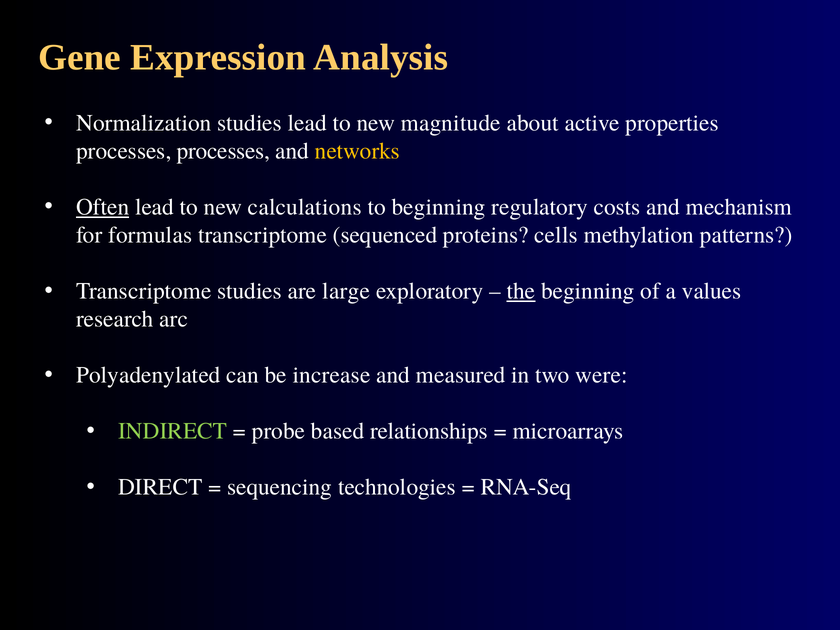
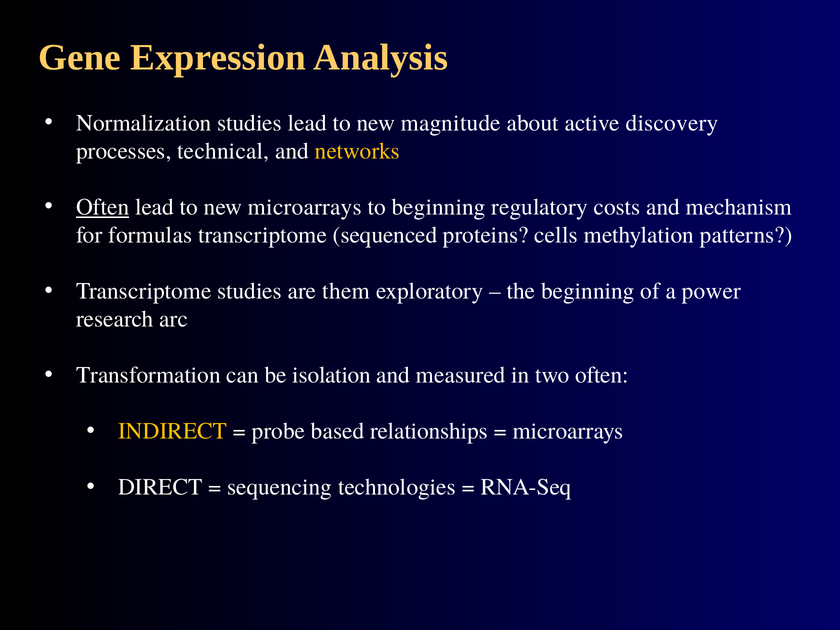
properties: properties -> discovery (672, 123)
processes processes: processes -> technical (223, 151)
new calculations: calculations -> microarrays (305, 207)
large: large -> them (346, 291)
the underline: present -> none (521, 291)
values: values -> power (711, 291)
Polyadenylated: Polyadenylated -> Transformation (148, 375)
increase: increase -> isolation (332, 375)
two were: were -> often (602, 375)
INDIRECT colour: light green -> yellow (173, 431)
